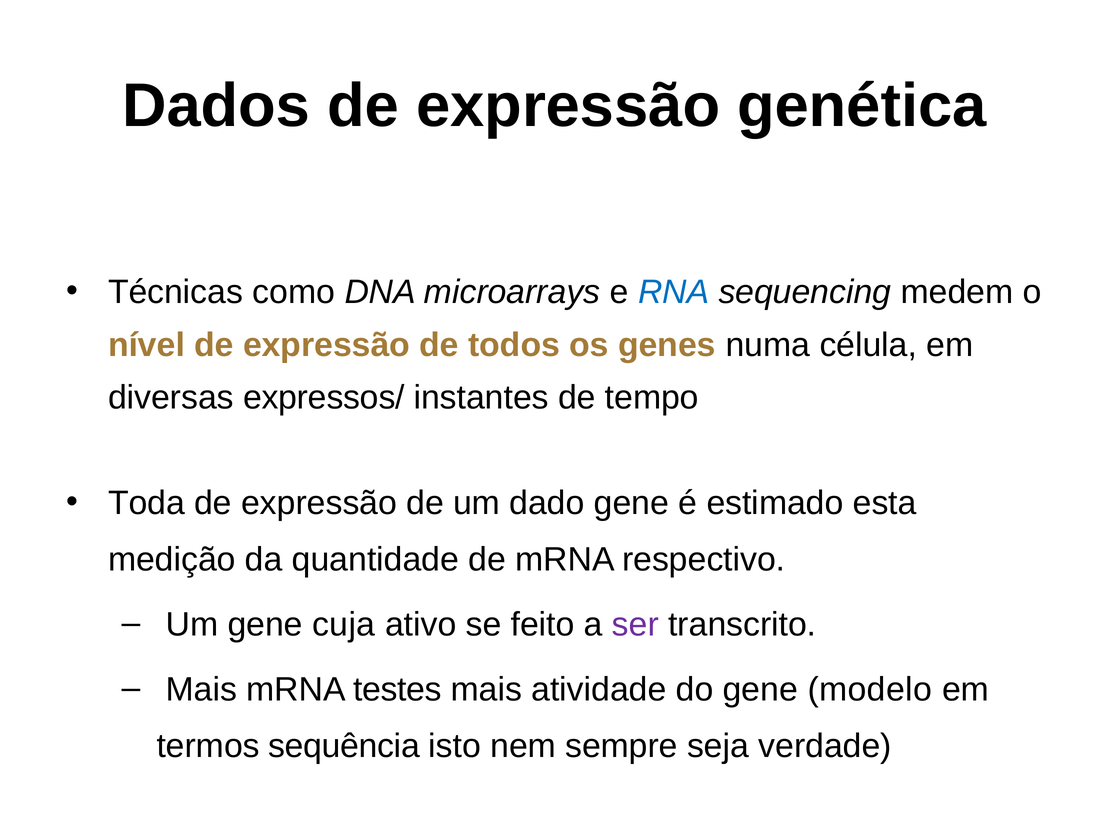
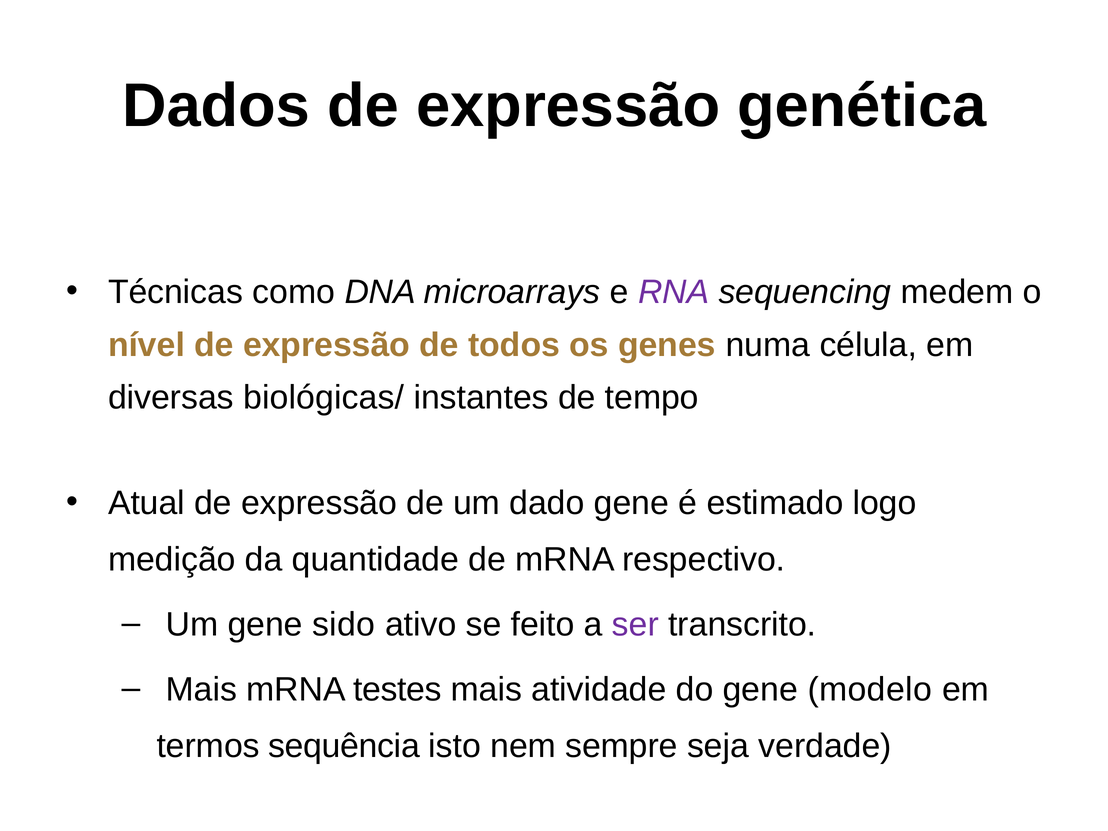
RNA colour: blue -> purple (674, 292)
expressos/: expressos/ -> biológicas/ (324, 398)
Toda: Toda -> Atual (147, 503)
esta: esta -> logo (885, 503)
cuja: cuja -> sido (344, 625)
